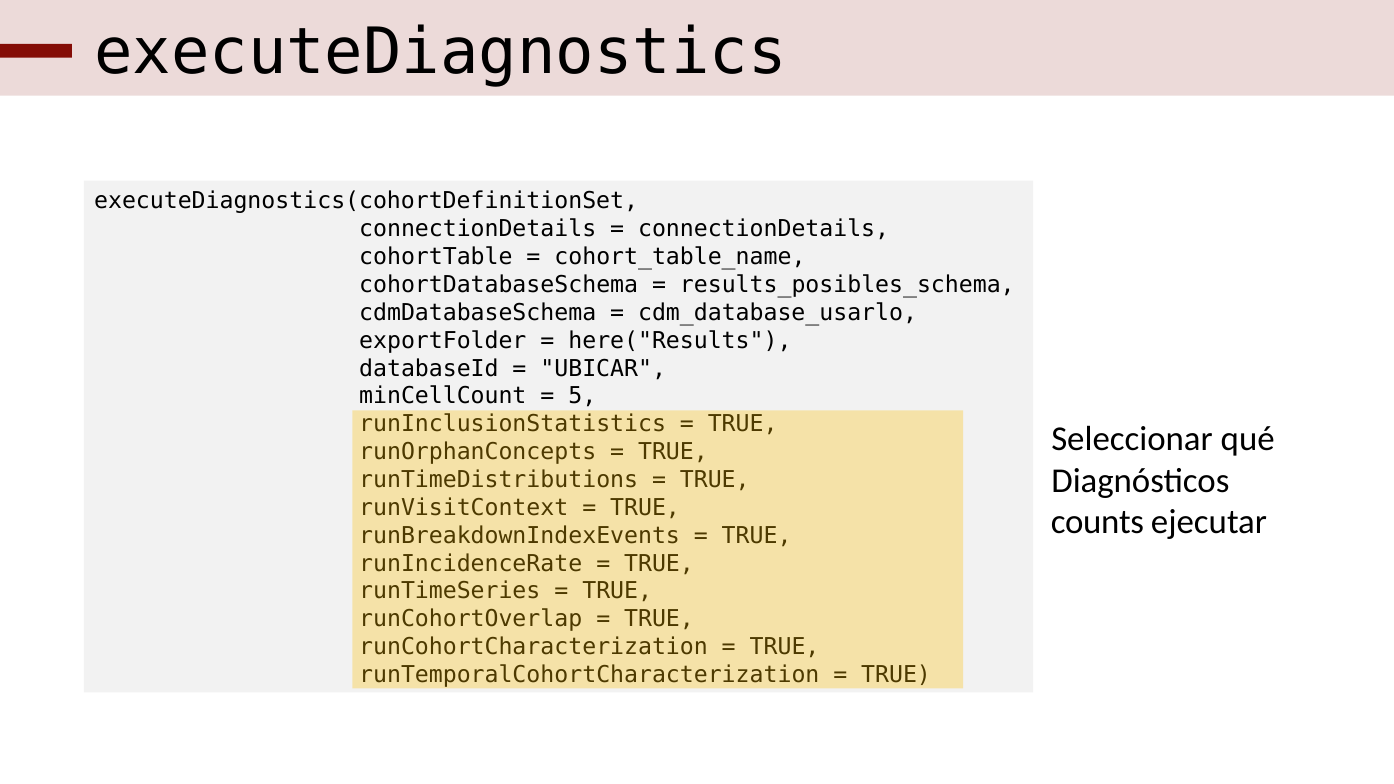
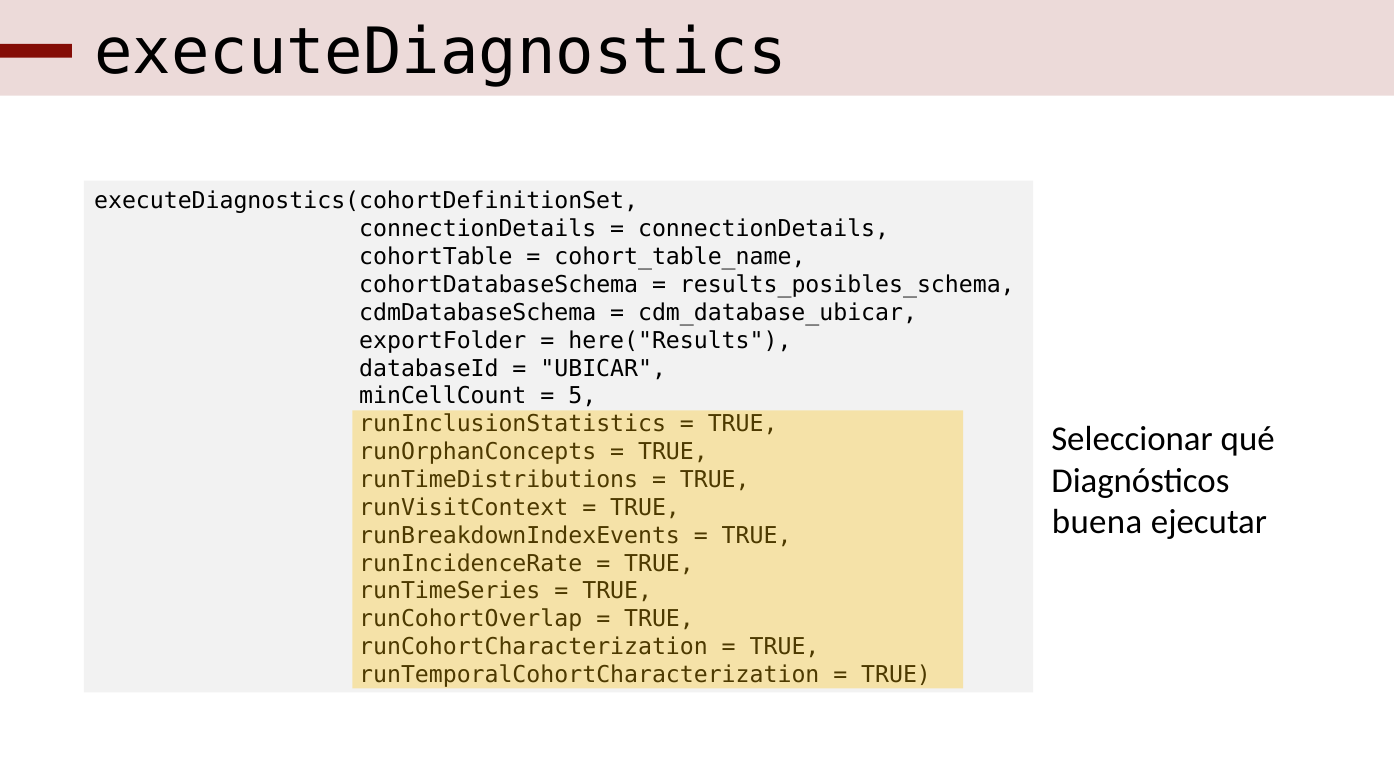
cdm_database_usarlo: cdm_database_usarlo -> cdm_database_ubicar (778, 313)
counts: counts -> buena (1097, 523)
